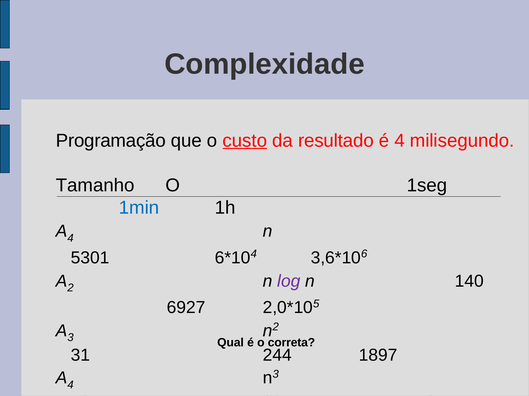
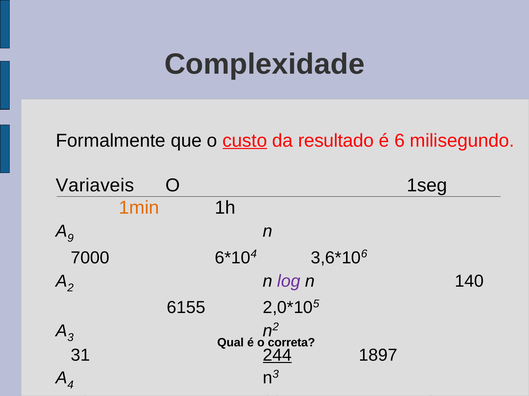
Programação: Programação -> Formalmente (111, 141)
é 4: 4 -> 6 (400, 141)
Tamanho: Tamanho -> Variaveis (95, 186)
1min colour: blue -> orange (139, 208)
4: 4 -> 9 (71, 238)
5301: 5301 -> 7000 (90, 258)
6927: 6927 -> 6155 (186, 308)
244 underline: none -> present (277, 356)
